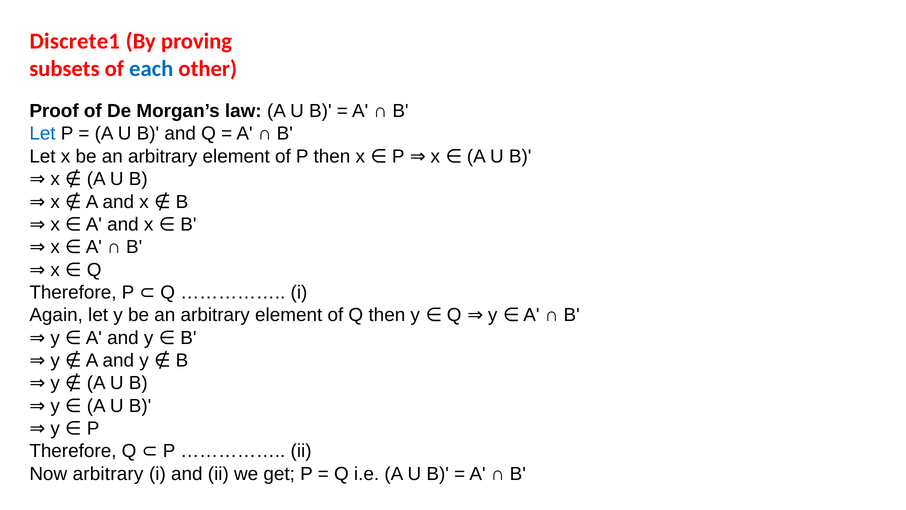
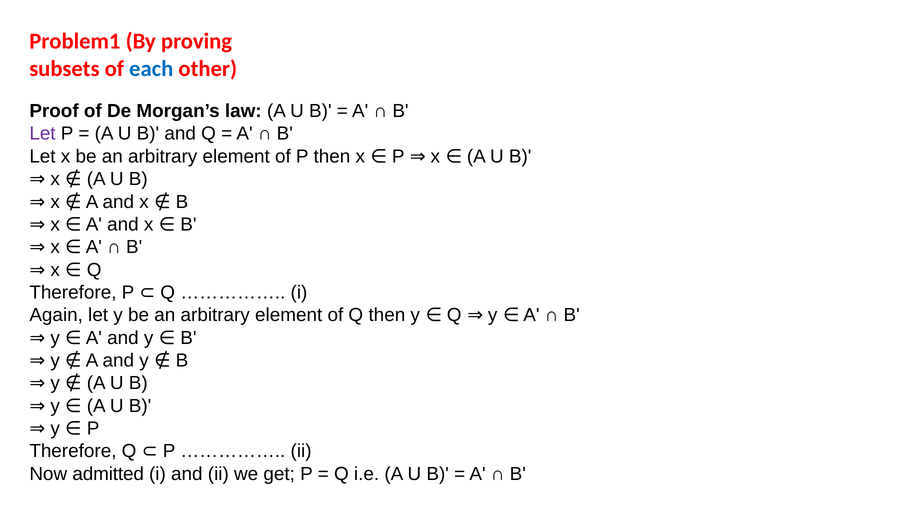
Discrete1: Discrete1 -> Problem1 (75, 41)
Let colour: blue -> purple (42, 134)
Now arbitrary: arbitrary -> admitted (108, 474)
